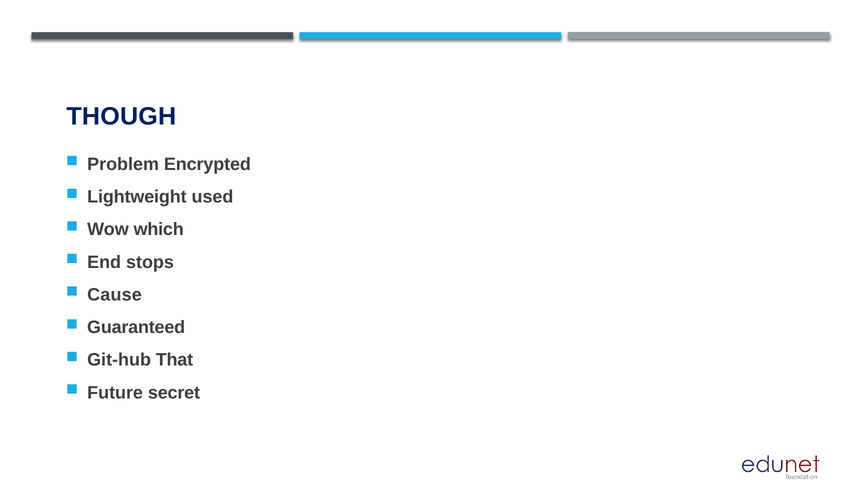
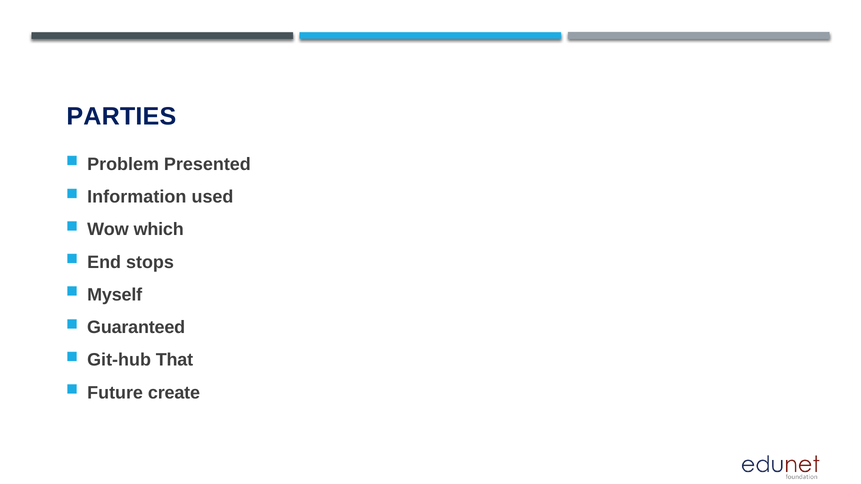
THOUGH: THOUGH -> PARTIES (121, 116)
Encrypted: Encrypted -> Presented (207, 164)
Lightweight: Lightweight -> Information (137, 197)
Cause: Cause -> Myself (115, 295)
secret: secret -> create (174, 393)
